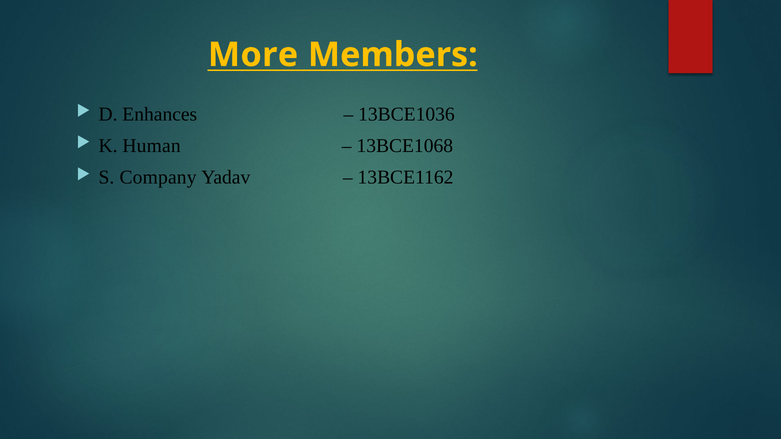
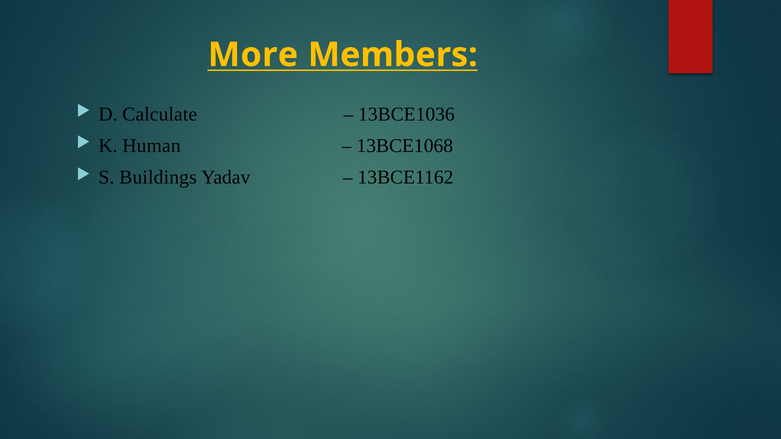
Enhances: Enhances -> Calculate (160, 114)
Company: Company -> Buildings (158, 177)
